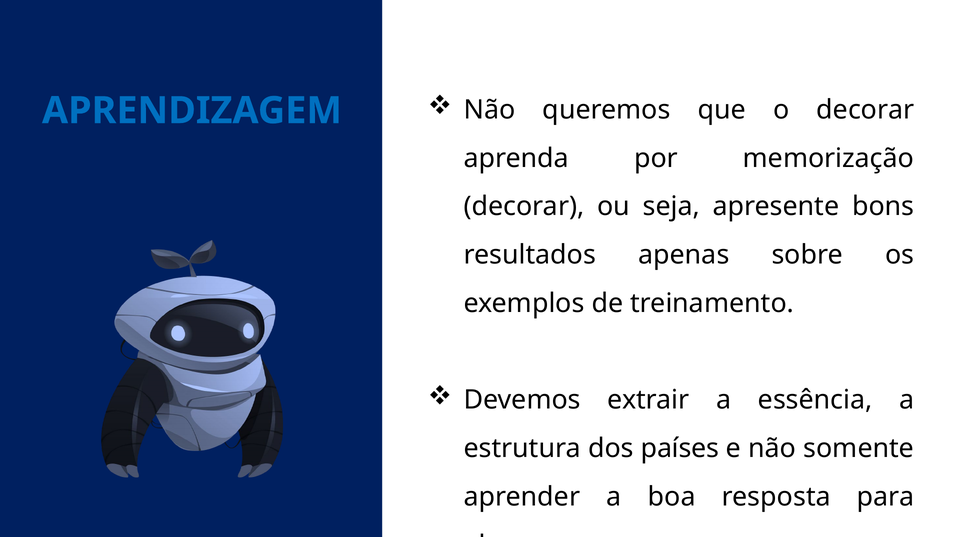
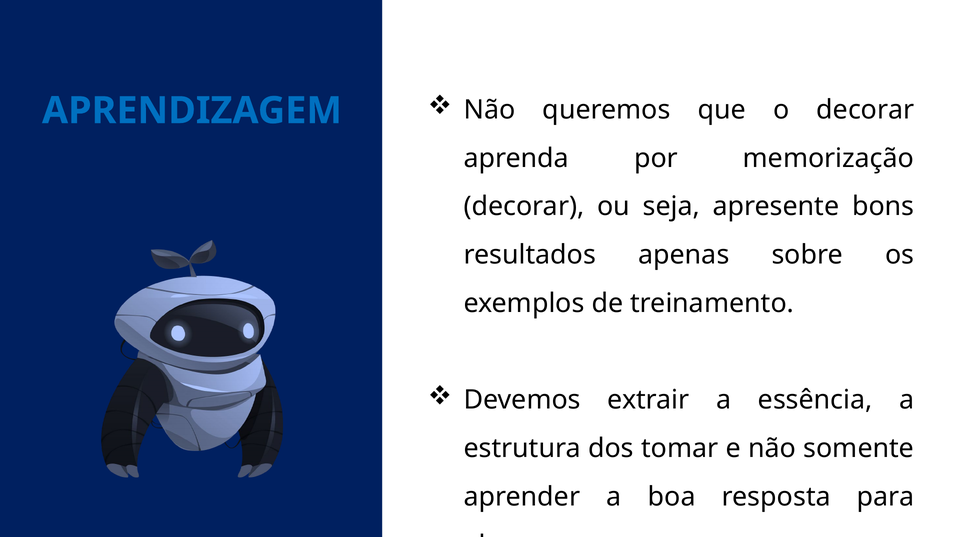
países: países -> tomar (680, 448)
